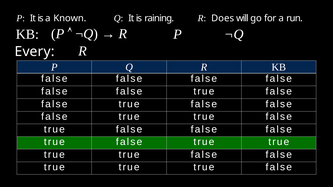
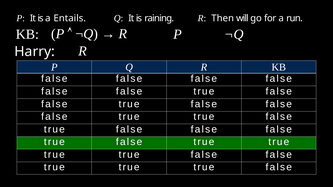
Does: Does -> Then (223, 18)
Known: Known -> Entails (70, 18)
Every: Every -> Harry (35, 52)
